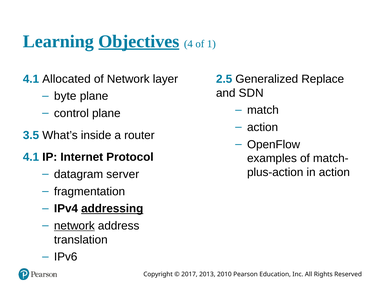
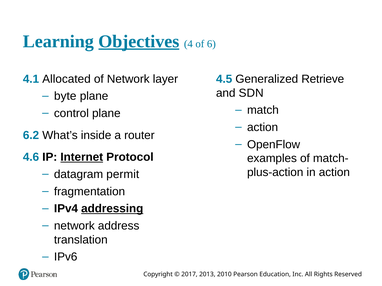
1: 1 -> 6 (211, 44)
2.5: 2.5 -> 4.5 (224, 79)
Replace: Replace -> Retrieve (323, 79)
3.5: 3.5 -> 6.2 (31, 135)
4.1: 4.1 -> 4.6 (31, 157)
Internet underline: none -> present (82, 157)
server: server -> permit (123, 175)
network underline: present -> none (74, 226)
